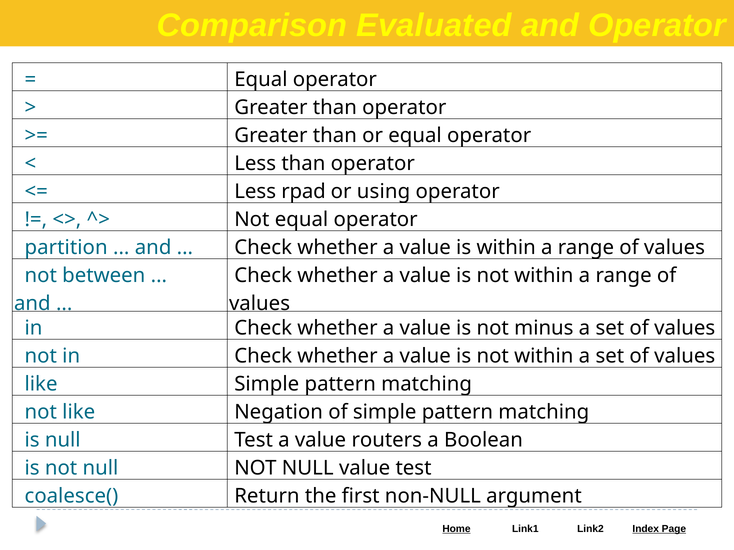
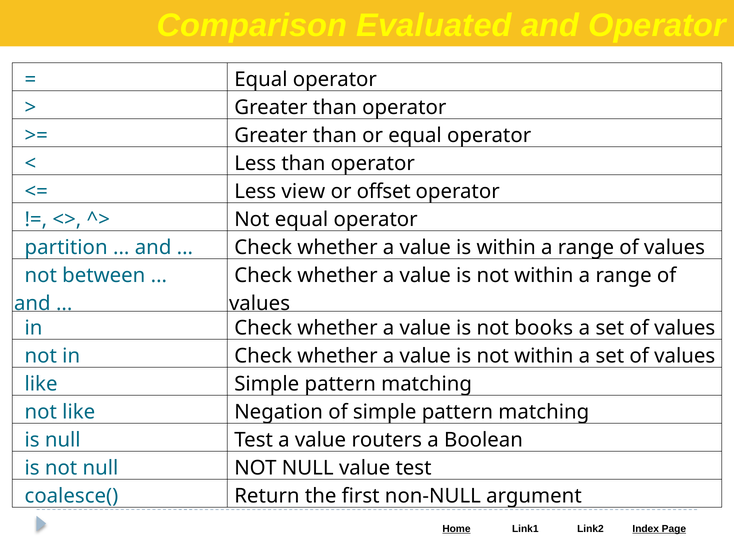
rpad: rpad -> view (303, 192)
using: using -> offset (384, 192)
minus: minus -> books (544, 328)
